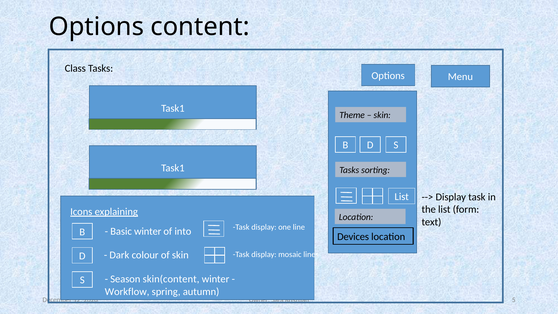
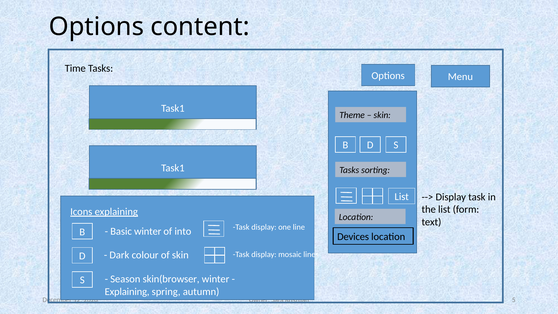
Class: Class -> Time (75, 68)
skin(content: skin(content -> skin(browser (171, 279)
Workflow: Workflow -> Explaining (127, 292)
